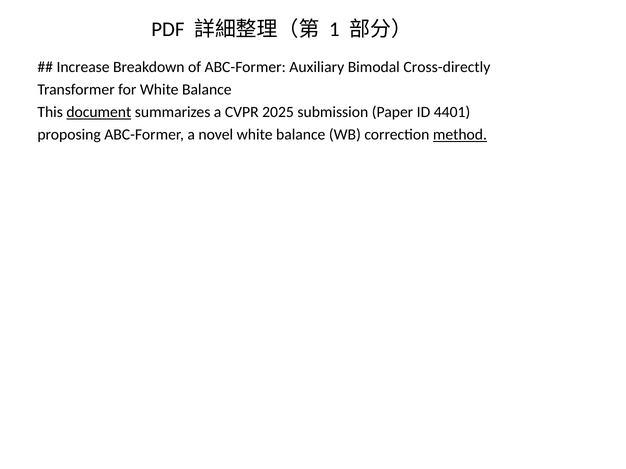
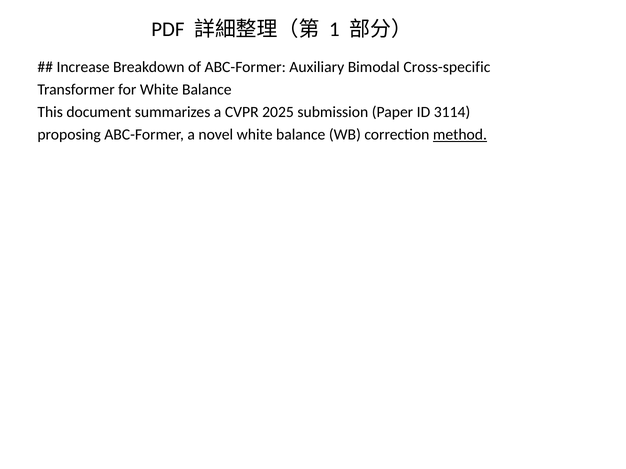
Cross-directly: Cross-directly -> Cross-specific (447, 67)
document underline: present -> none (99, 112)
4401: 4401 -> 3114 (452, 112)
